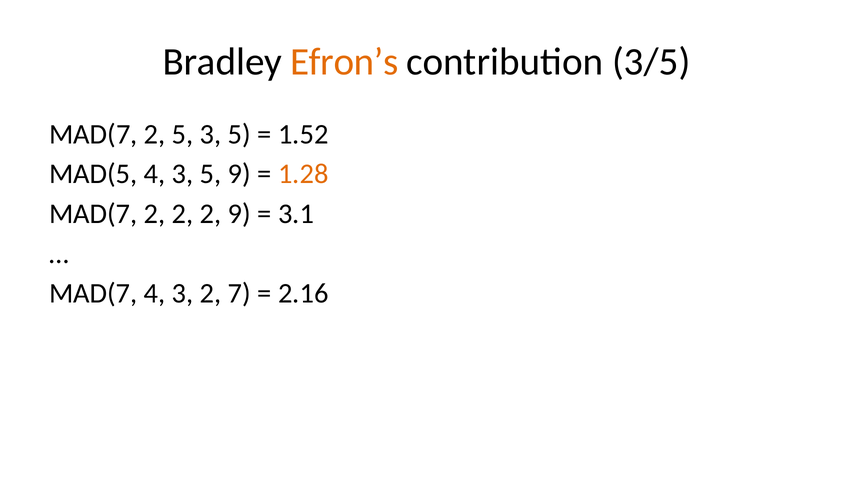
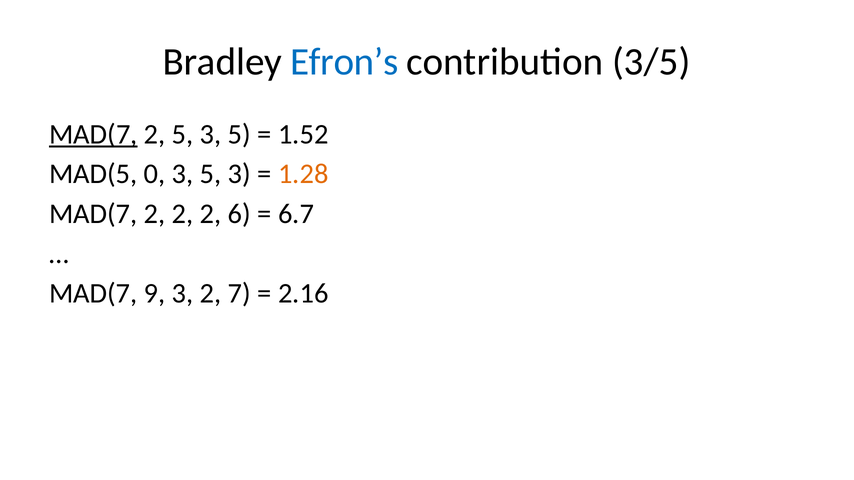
Efron’s colour: orange -> blue (344, 62)
MAD(7 underline: none -> present (93, 134)
MAD(5 4: 4 -> 0 (155, 174)
3 5 9: 9 -> 3 (239, 174)
2 9: 9 -> 6 (239, 214)
3.1: 3.1 -> 6.7 (296, 214)
MAD(7 4: 4 -> 9 (155, 294)
